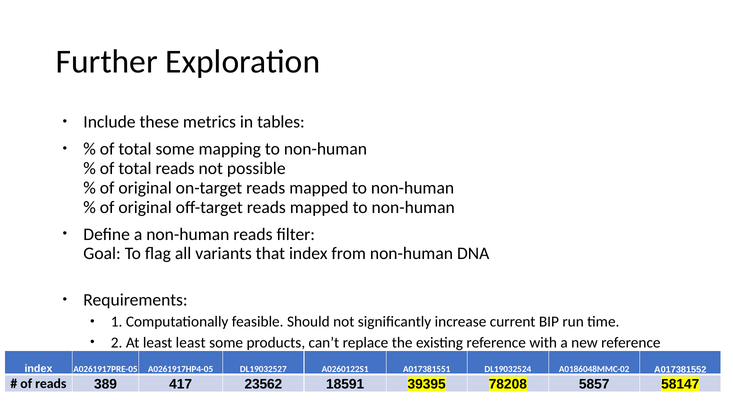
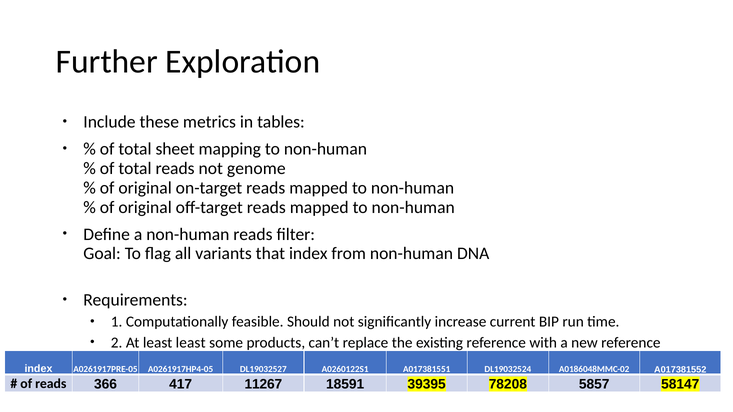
total some: some -> sheet (175, 149)
not possible: possible -> genome (256, 169)
389: 389 -> 366 (105, 385)
23562: 23562 -> 11267 (263, 385)
